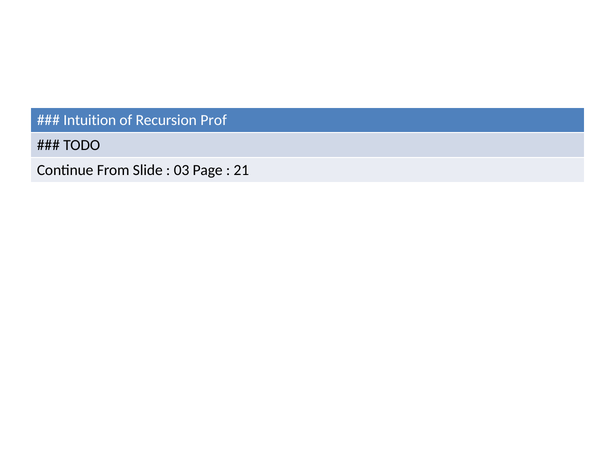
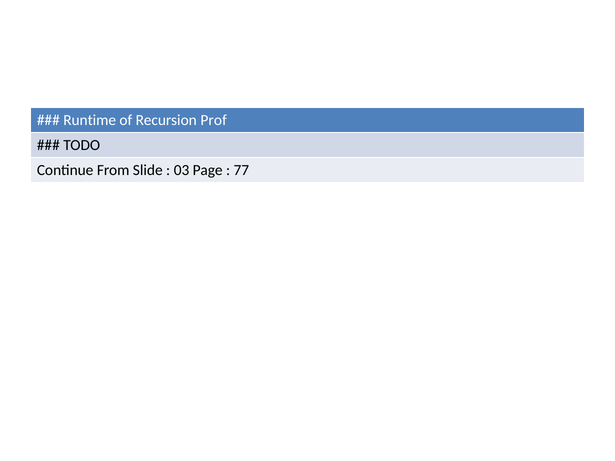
Intuition: Intuition -> Runtime (90, 120)
21: 21 -> 77 (241, 170)
